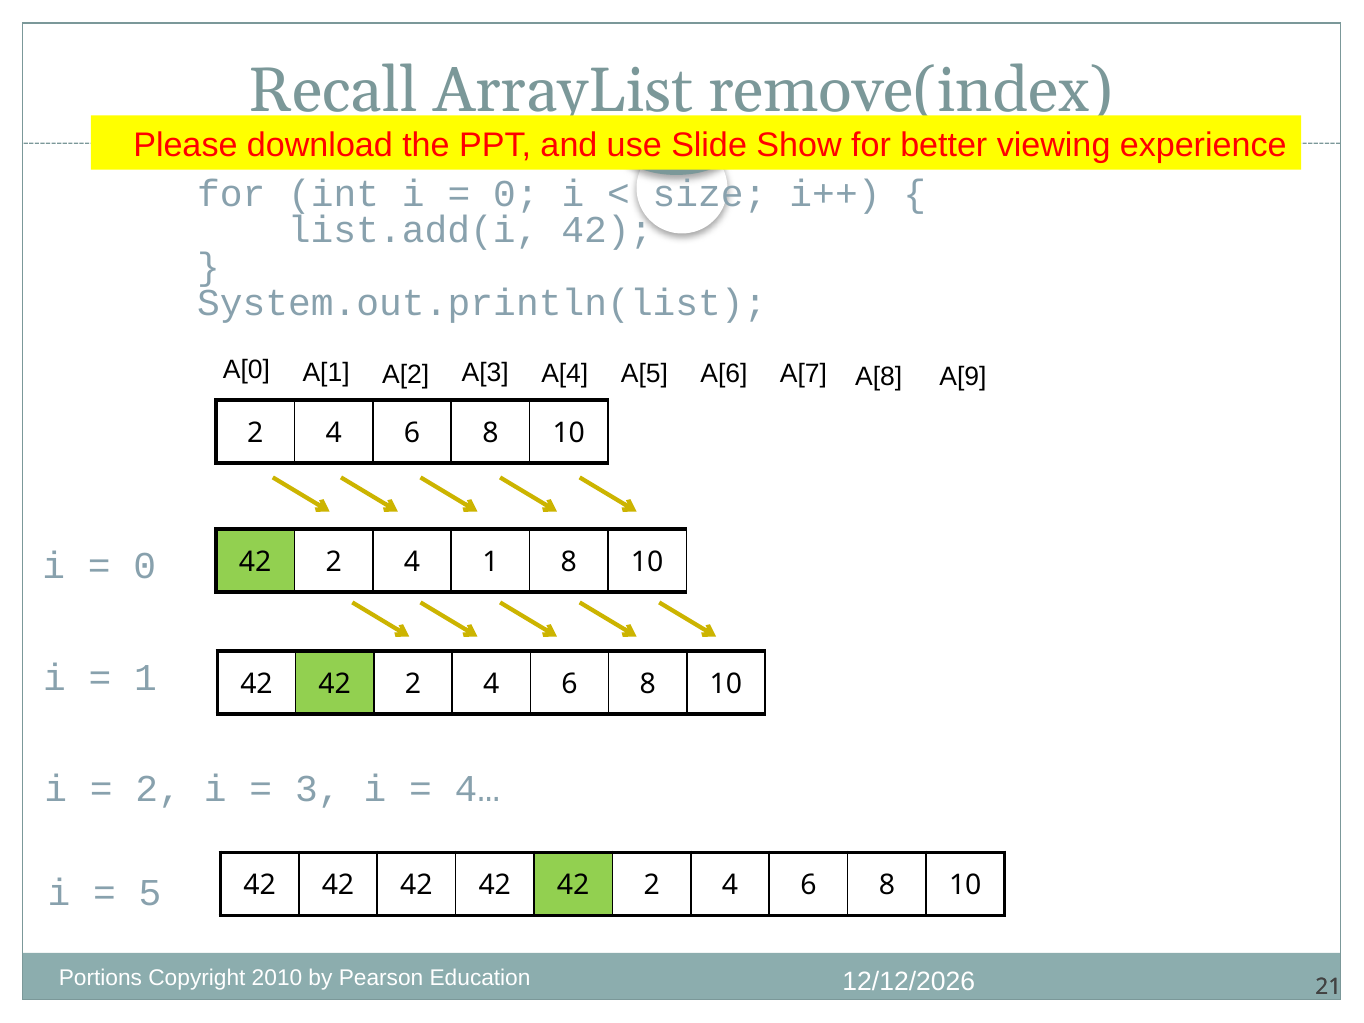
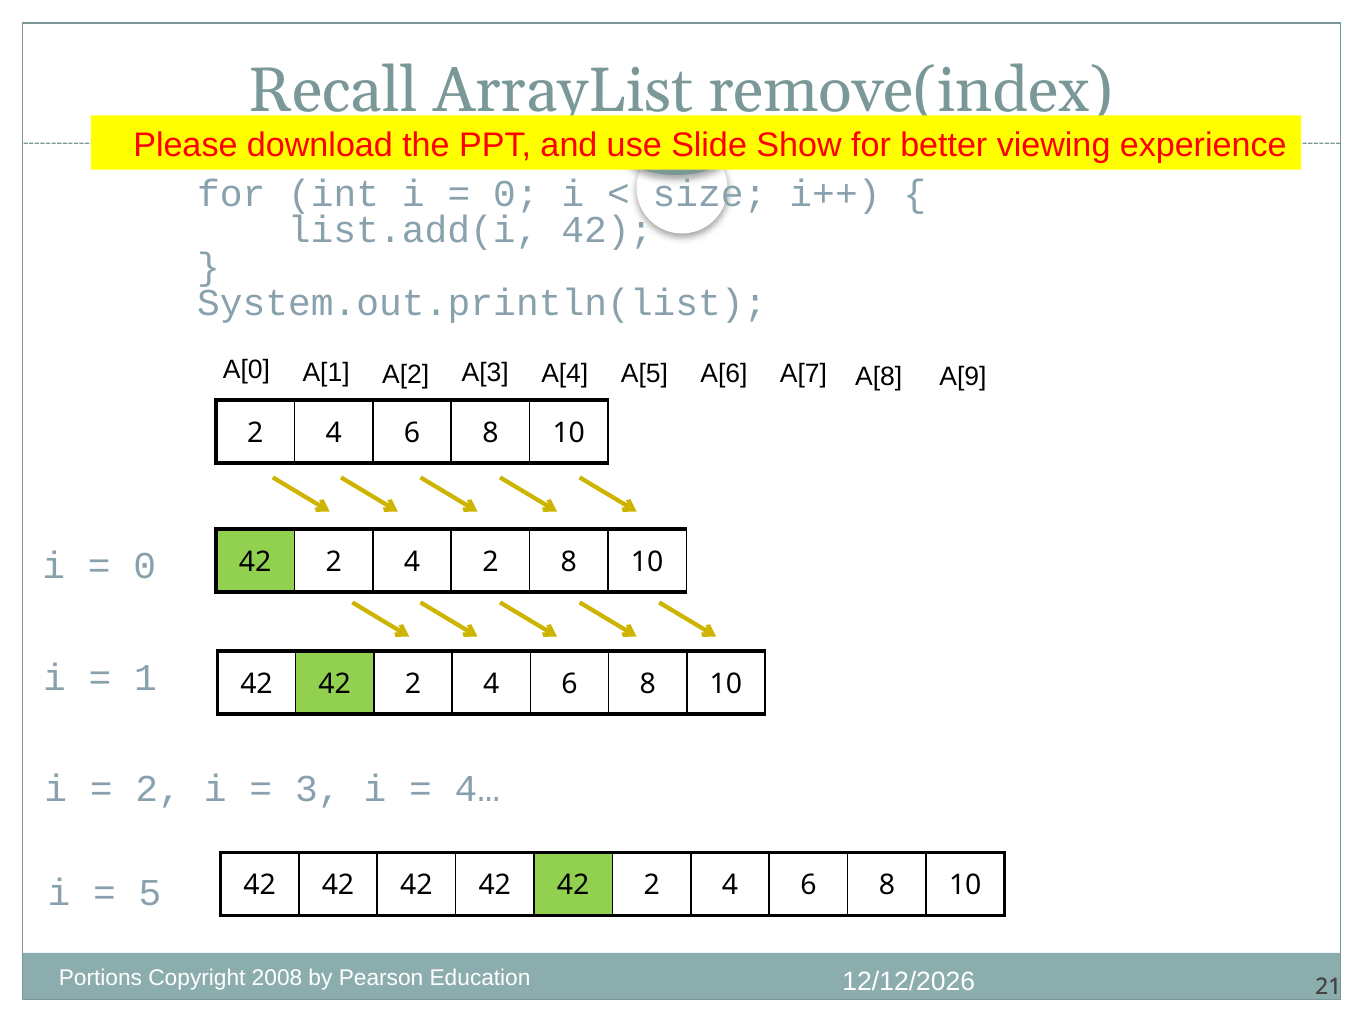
4 1: 1 -> 2 (490, 562)
2010: 2010 -> 2008 (277, 978)
